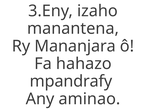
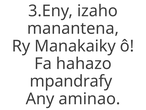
Mananjara: Mananjara -> Manakaiky (75, 46)
